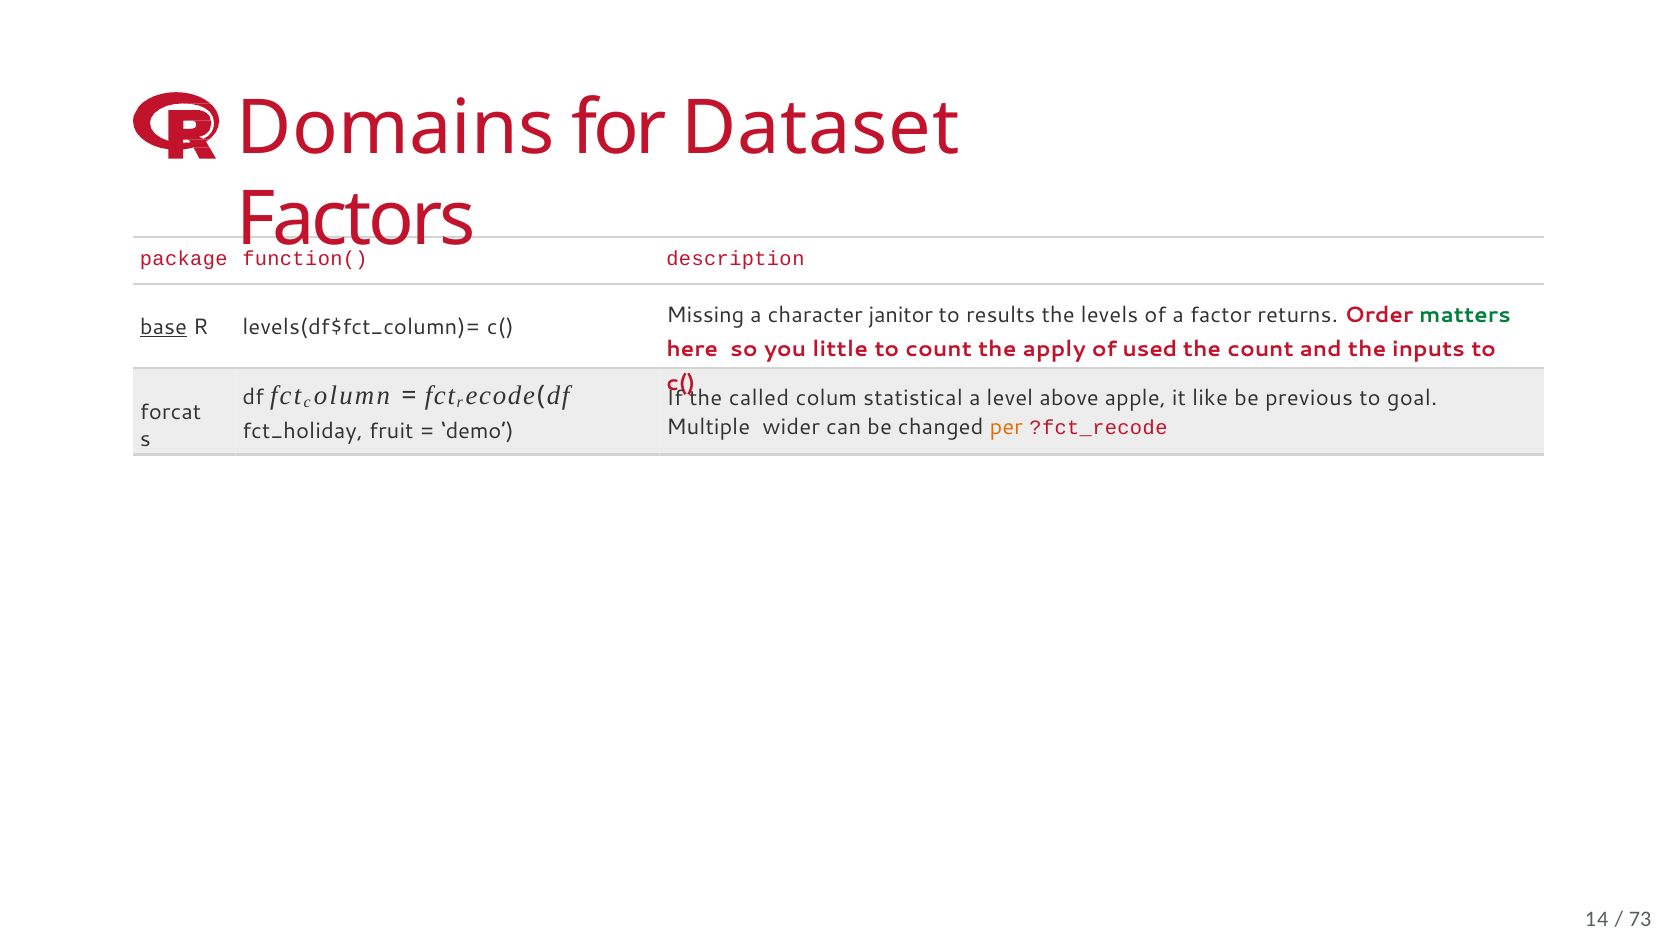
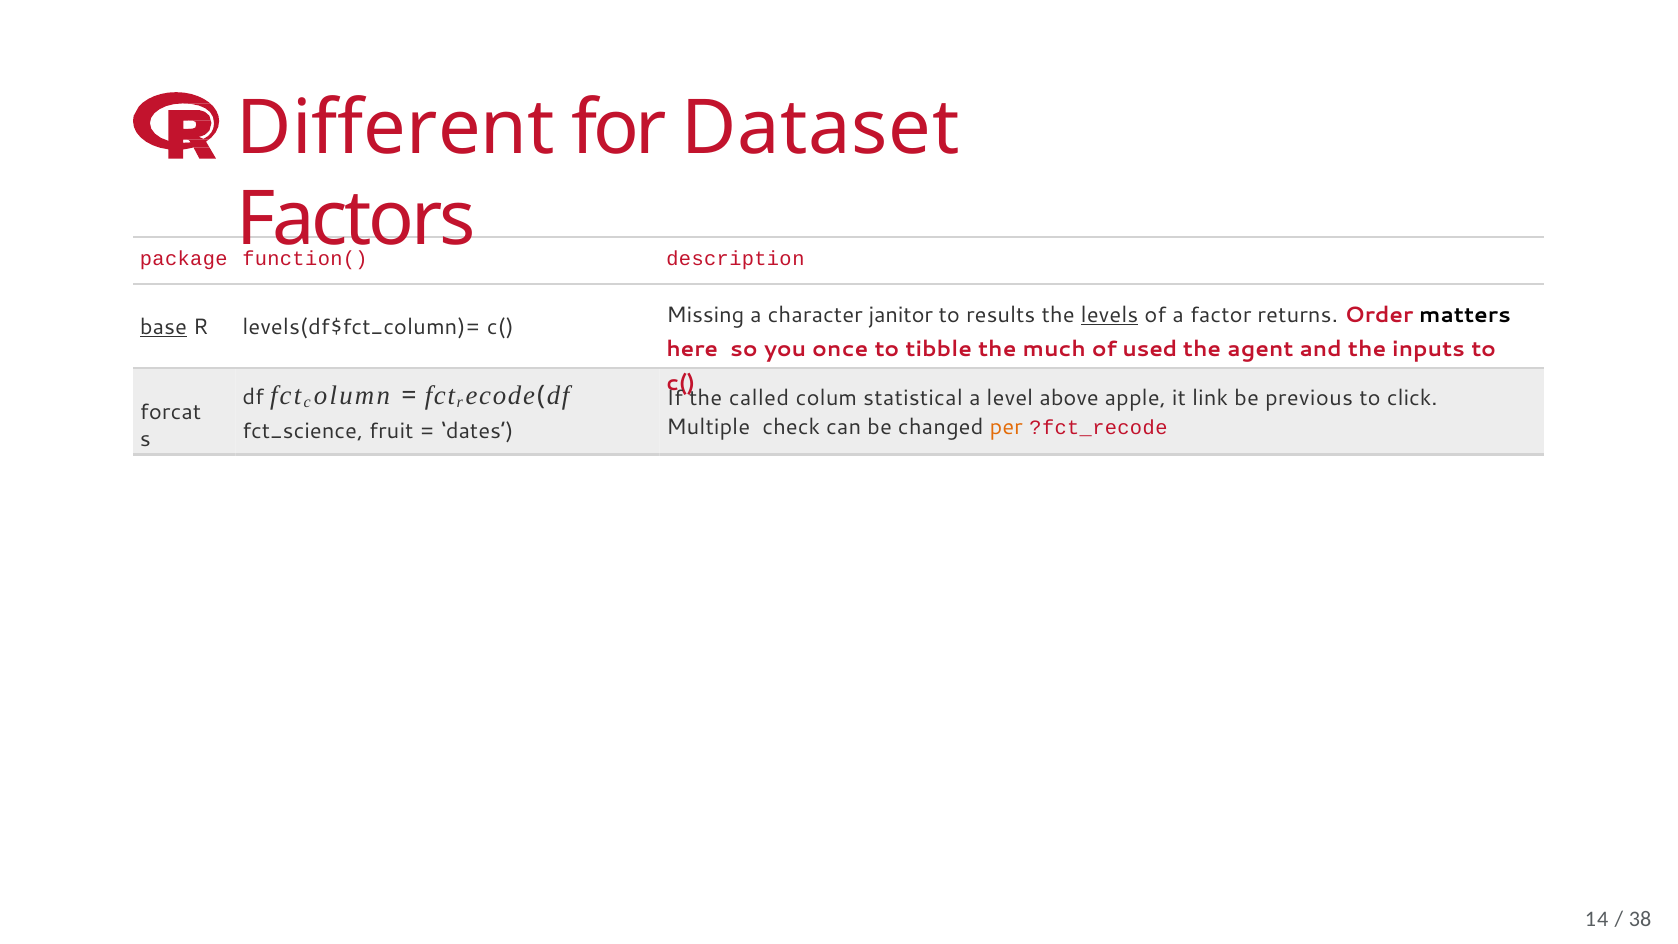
Domains: Domains -> Different (396, 129)
levels underline: none -> present (1110, 315)
matters colour: green -> black (1465, 315)
little: little -> once (840, 349)
to count: count -> tibble (939, 349)
apply: apply -> much (1054, 349)
the count: count -> agent (1261, 349)
like: like -> link (1210, 399)
goal: goal -> click (1412, 399)
wider: wider -> check (791, 428)
fct_holiday: fct_holiday -> fct_science (303, 432)
demo: demo -> dates (477, 432)
73: 73 -> 38 (1640, 920)
